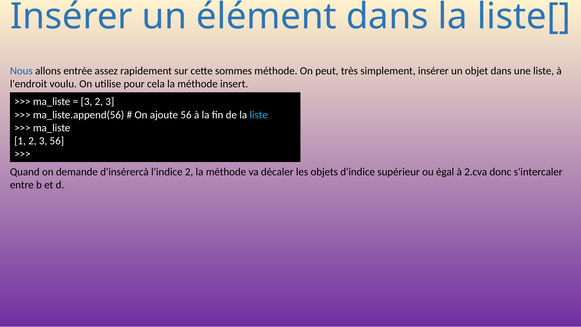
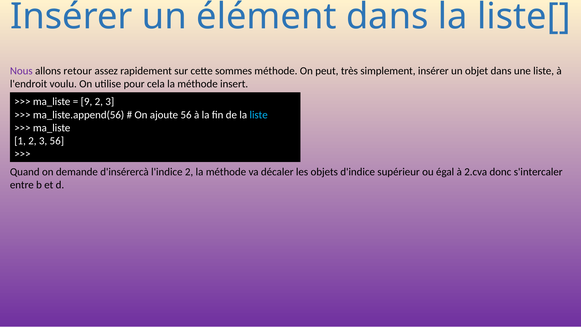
Nous colour: blue -> purple (21, 71)
entrée: entrée -> retour (78, 71)
3: 3 -> 9 (86, 102)
